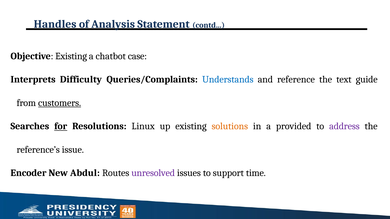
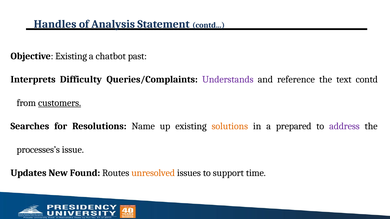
case: case -> past (137, 56)
Understands colour: blue -> purple (228, 80)
text guide: guide -> contd (367, 80)
for underline: present -> none (61, 126)
Linux: Linux -> Name (143, 126)
provided: provided -> prepared (294, 126)
reference’s: reference’s -> processes’s (38, 150)
Encoder: Encoder -> Updates (29, 173)
Abdul: Abdul -> Found (85, 173)
unresolved colour: purple -> orange (153, 173)
